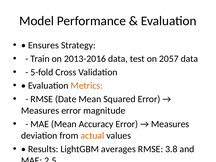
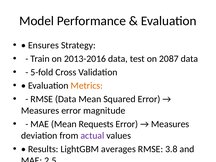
2057: 2057 -> 2087 (169, 59)
RMSE Date: Date -> Data (66, 99)
Accuracy: Accuracy -> Requests (96, 124)
actual colour: orange -> purple (92, 136)
